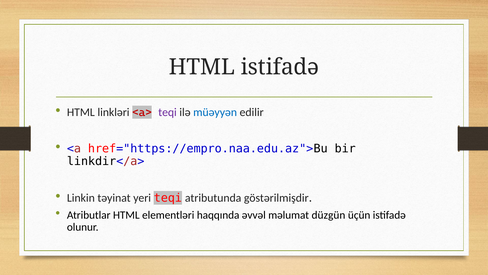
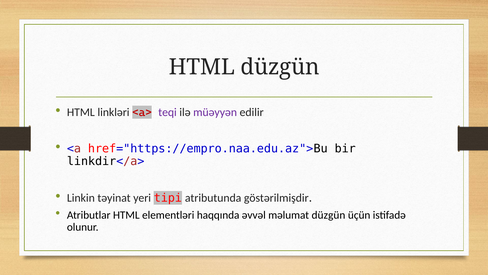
HTML istifadə: istifadə -> düzgün (280, 67)
müəyyən colour: blue -> purple (215, 112)
yeri teqi: teqi -> tipi (168, 198)
